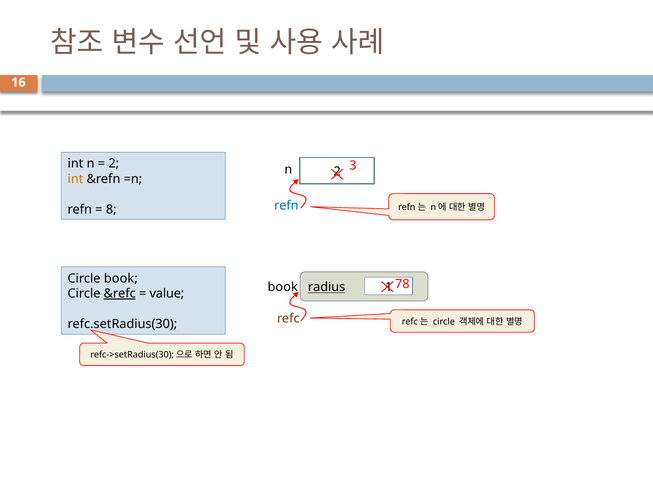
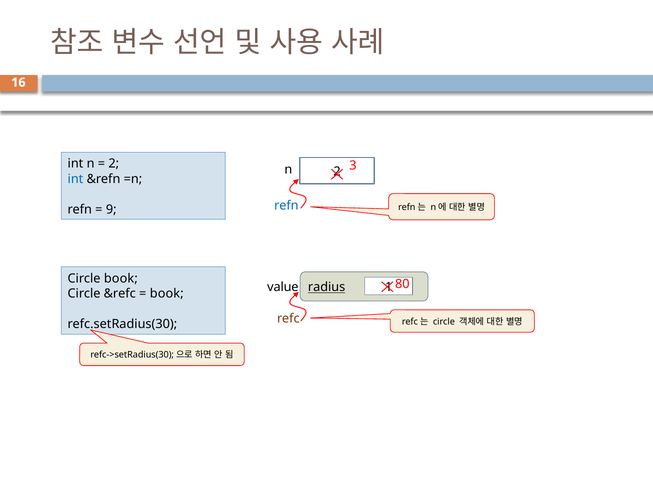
int colour: orange -> blue (75, 179)
8: 8 -> 9 (111, 210)
book: book -> value (283, 287)
78: 78 -> 80 (402, 285)
&refc underline: present -> none (120, 294)
value: value -> book (167, 294)
